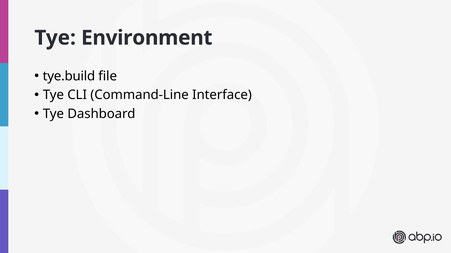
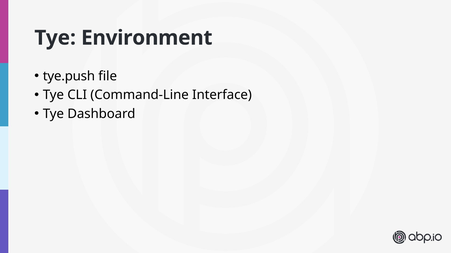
tye.build: tye.build -> tye.push (69, 76)
